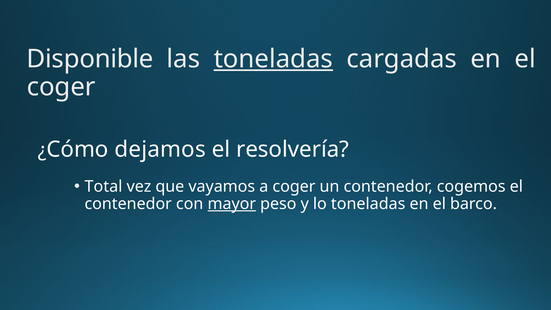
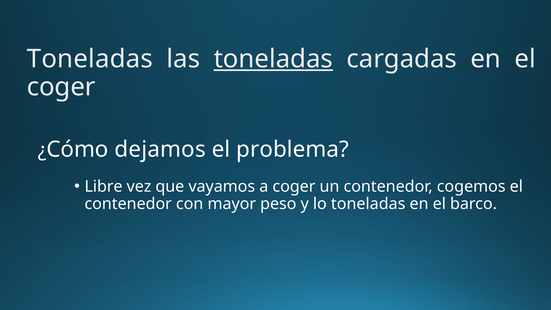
Disponible: Disponible -> Toneladas (90, 59)
resolvería: resolvería -> problema (293, 149)
Total: Total -> Libre (104, 187)
mayor underline: present -> none (232, 204)
